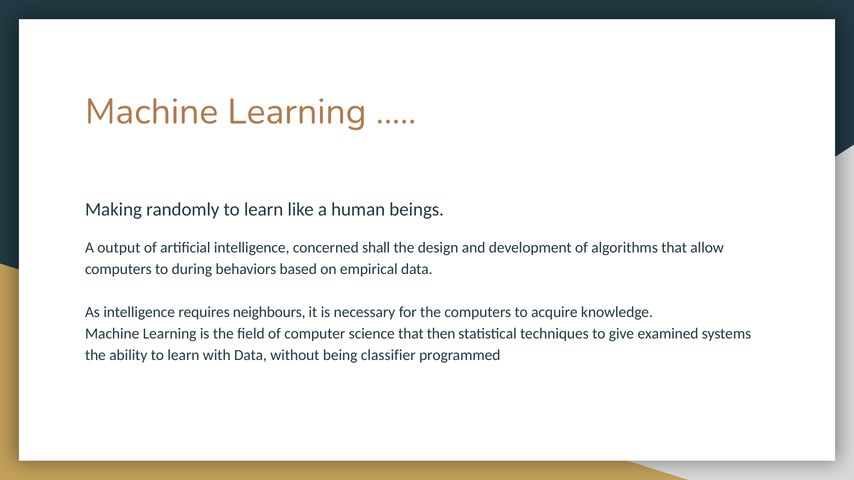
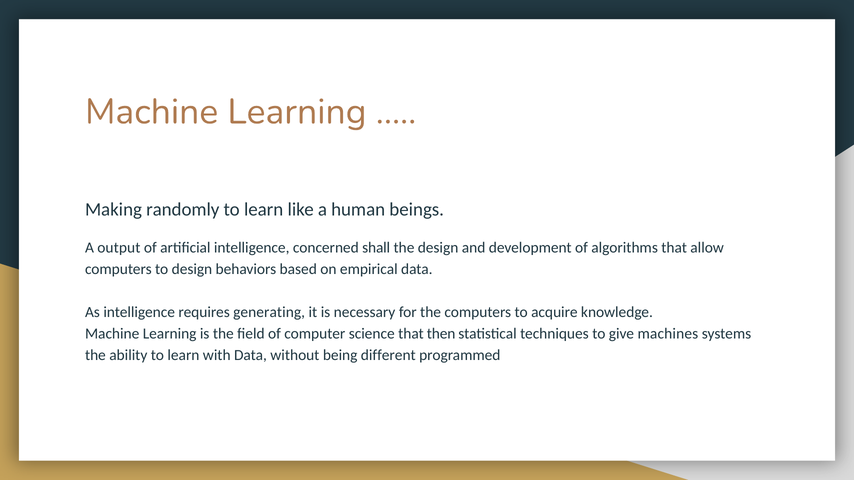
to during: during -> design (192, 269)
neighbours: neighbours -> generating (269, 312)
examined: examined -> machines (668, 334)
classifier: classifier -> different (388, 356)
